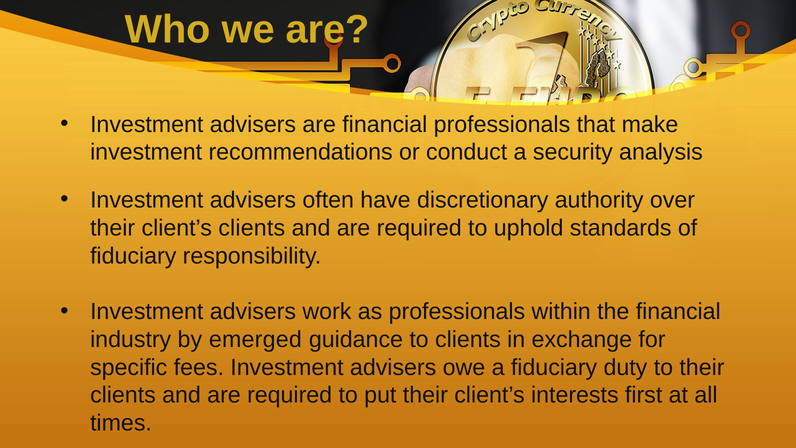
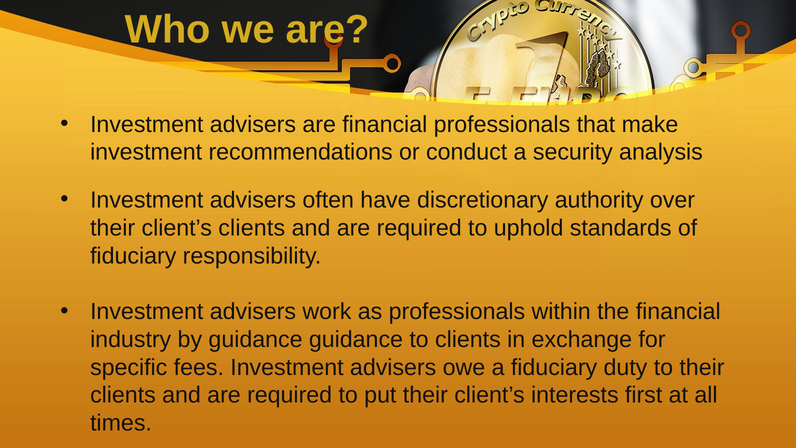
by emerged: emerged -> guidance (256, 339)
